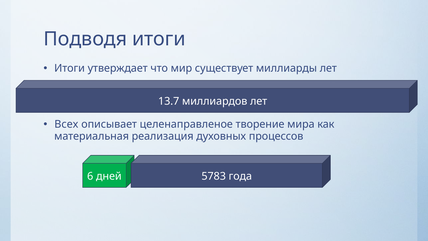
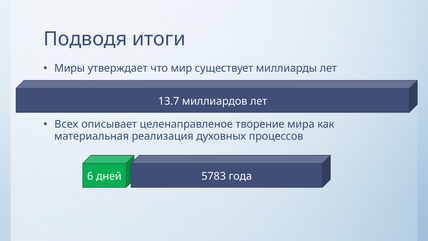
Итоги: Итоги -> Миры (70, 68)
